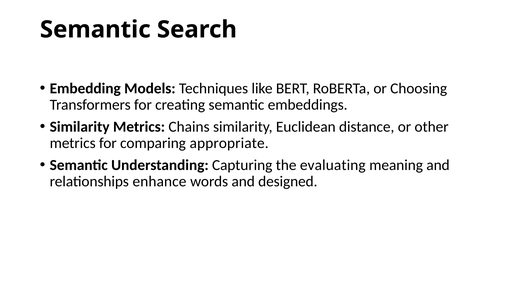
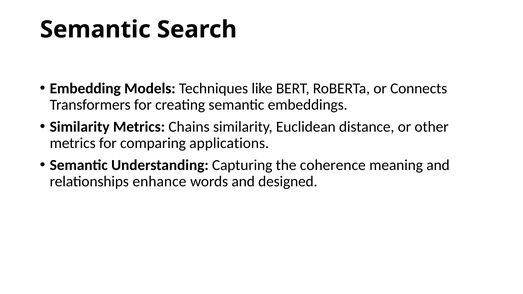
Choosing: Choosing -> Connects (419, 88)
appropriate: appropriate -> applications (229, 143)
evaluating: evaluating -> coherence (333, 165)
